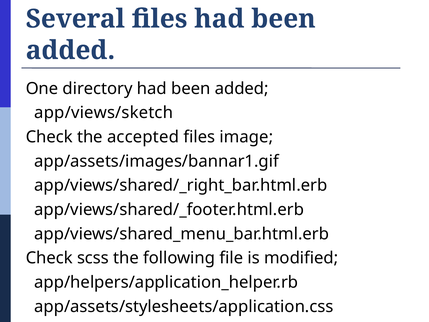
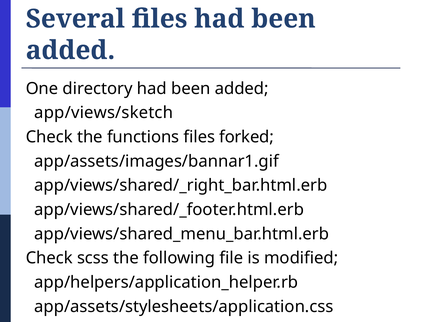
accepted: accepted -> functions (143, 137)
image: image -> forked (246, 137)
